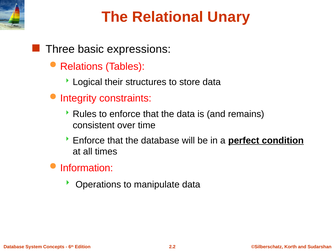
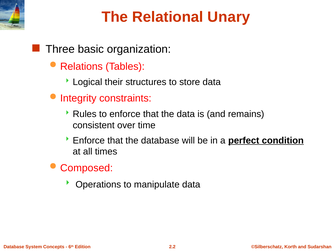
expressions: expressions -> organization (139, 49)
Information: Information -> Composed (87, 168)
